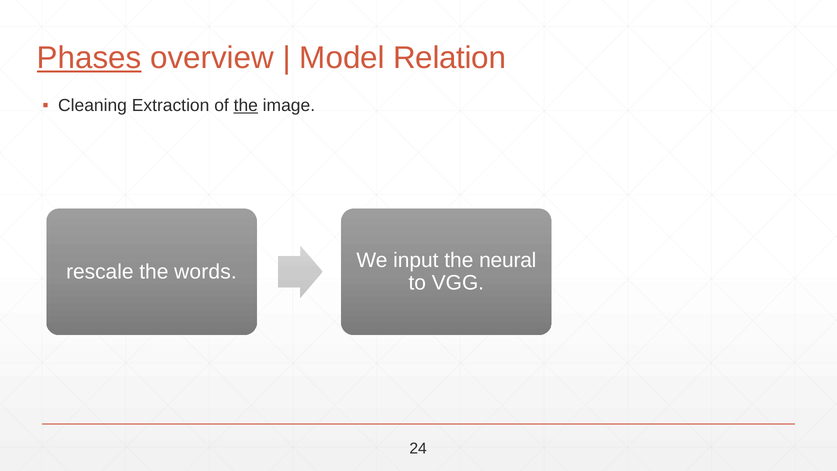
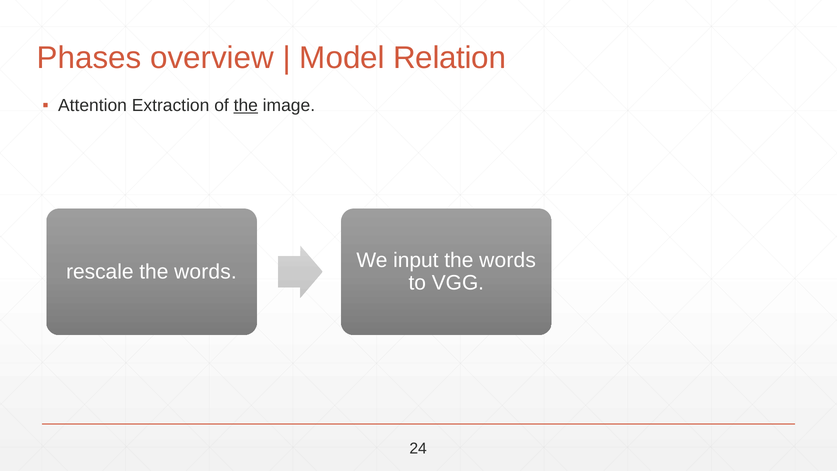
Phases underline: present -> none (89, 58)
Cleaning: Cleaning -> Attention (93, 105)
neural: neural -> words (508, 260)
